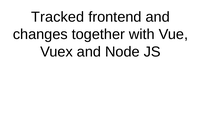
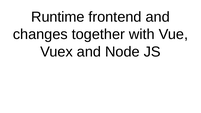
Tracked: Tracked -> Runtime (58, 17)
